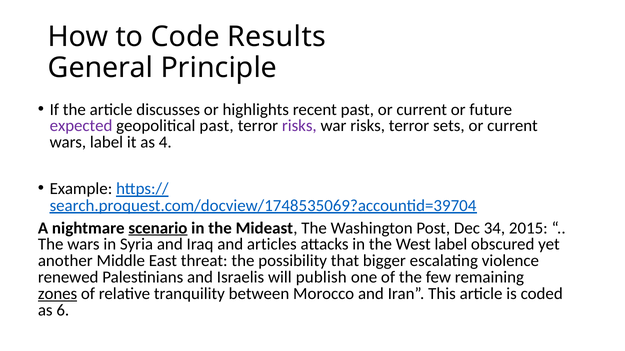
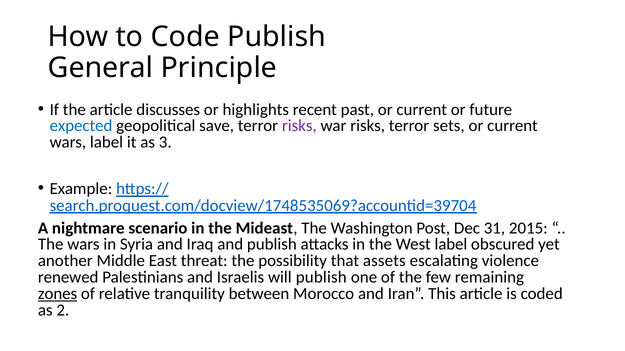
Code Results: Results -> Publish (277, 37)
expected colour: purple -> blue (81, 126)
geopolitical past: past -> save (217, 126)
4: 4 -> 3 (165, 143)
scenario underline: present -> none (158, 228)
34: 34 -> 31 (494, 228)
and articles: articles -> publish (272, 245)
bigger: bigger -> assets (384, 261)
6: 6 -> 2 (63, 311)
